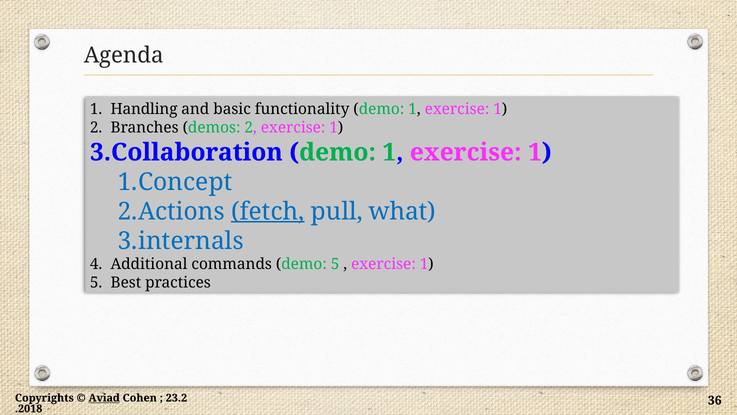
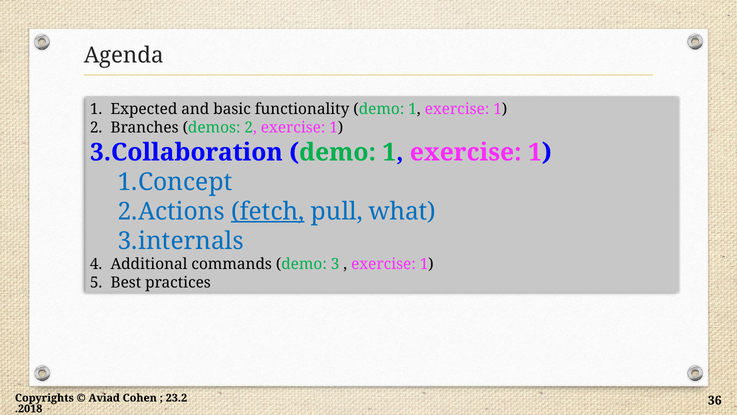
Handling: Handling -> Expected (144, 109)
demo 5: 5 -> 3 (335, 264)
Aviad underline: present -> none (104, 398)
